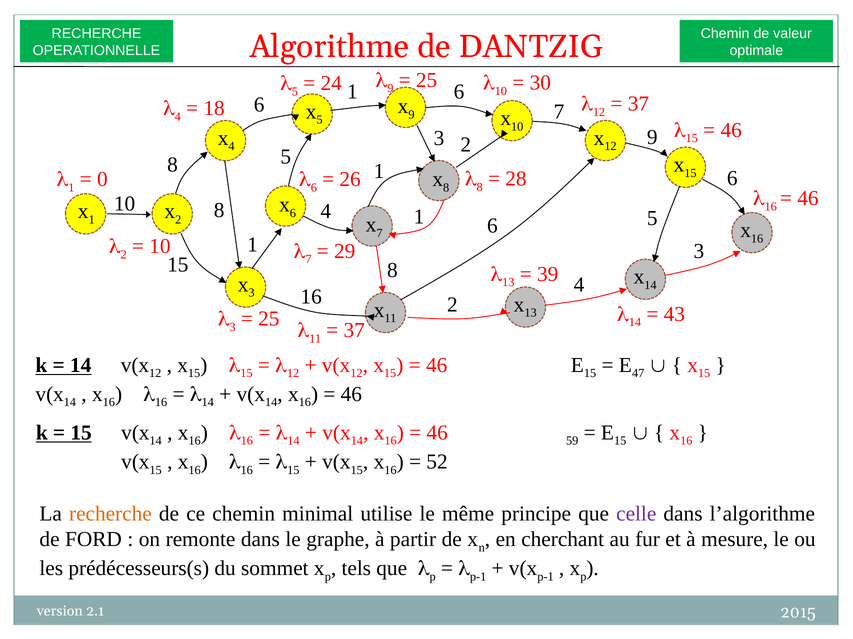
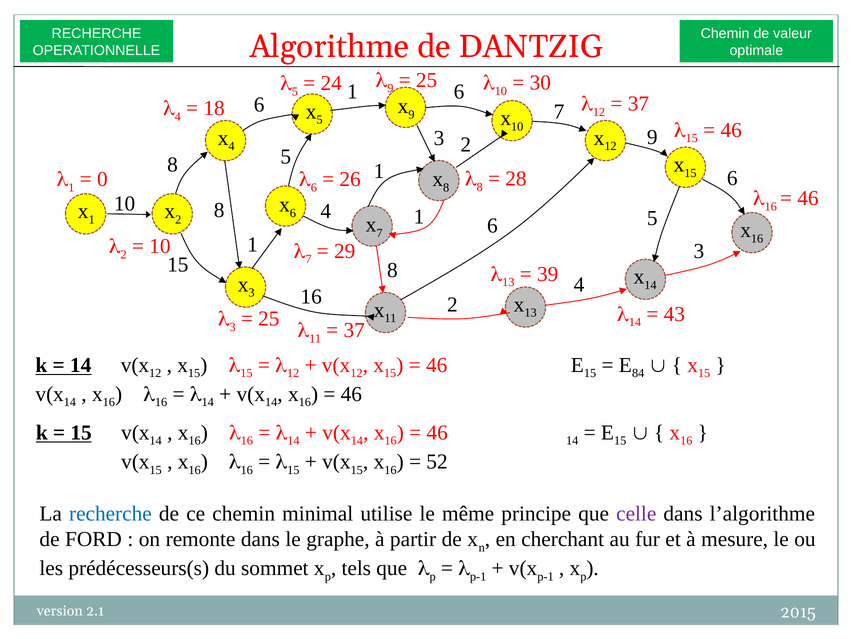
47: 47 -> 84 (638, 374)
E 59: 59 -> 14 (572, 441)
recherche colour: orange -> blue (110, 514)
